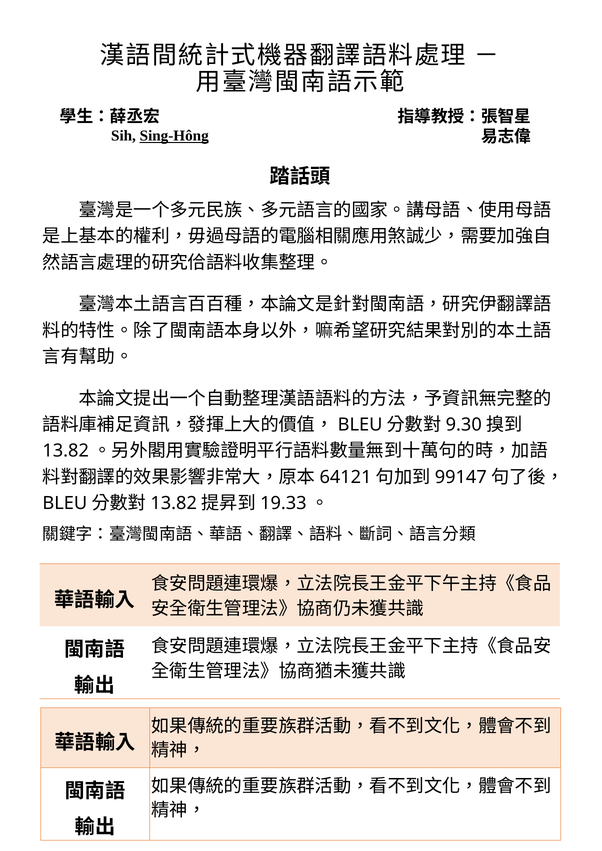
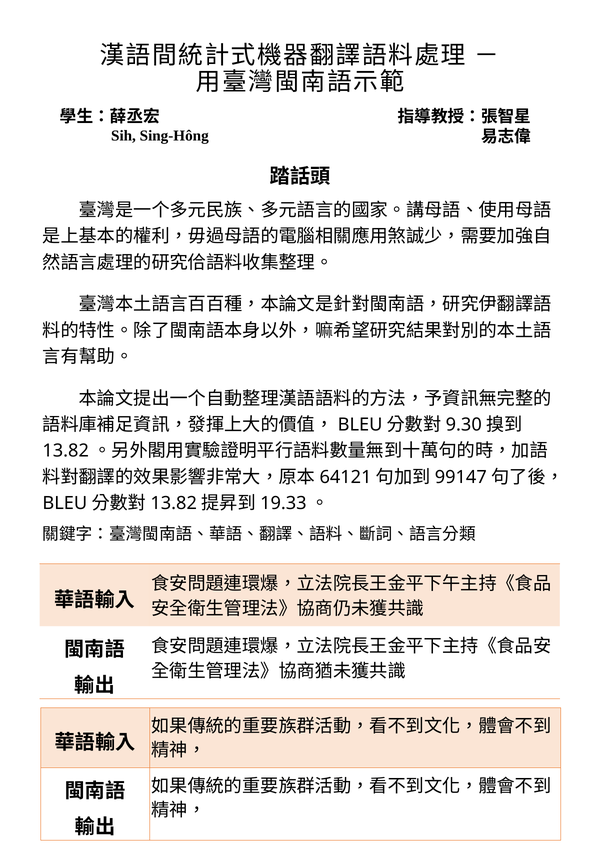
Sing-Hông underline: present -> none (174, 136)
